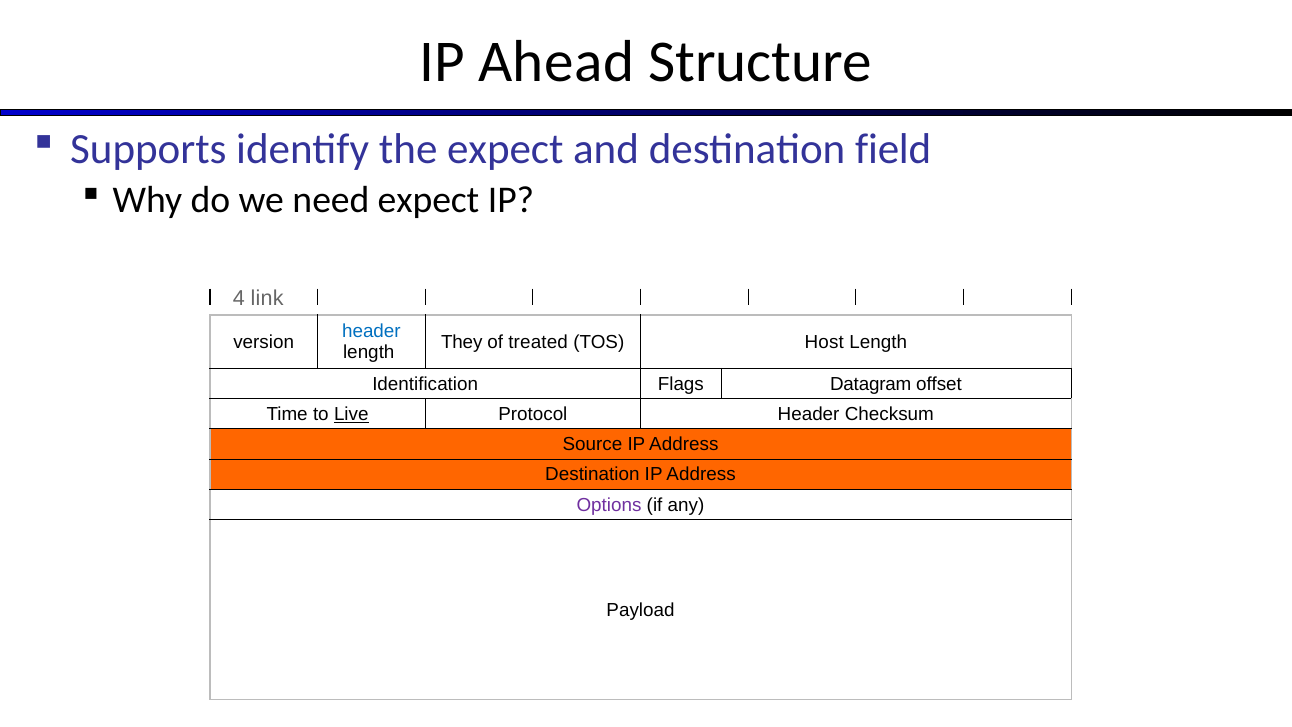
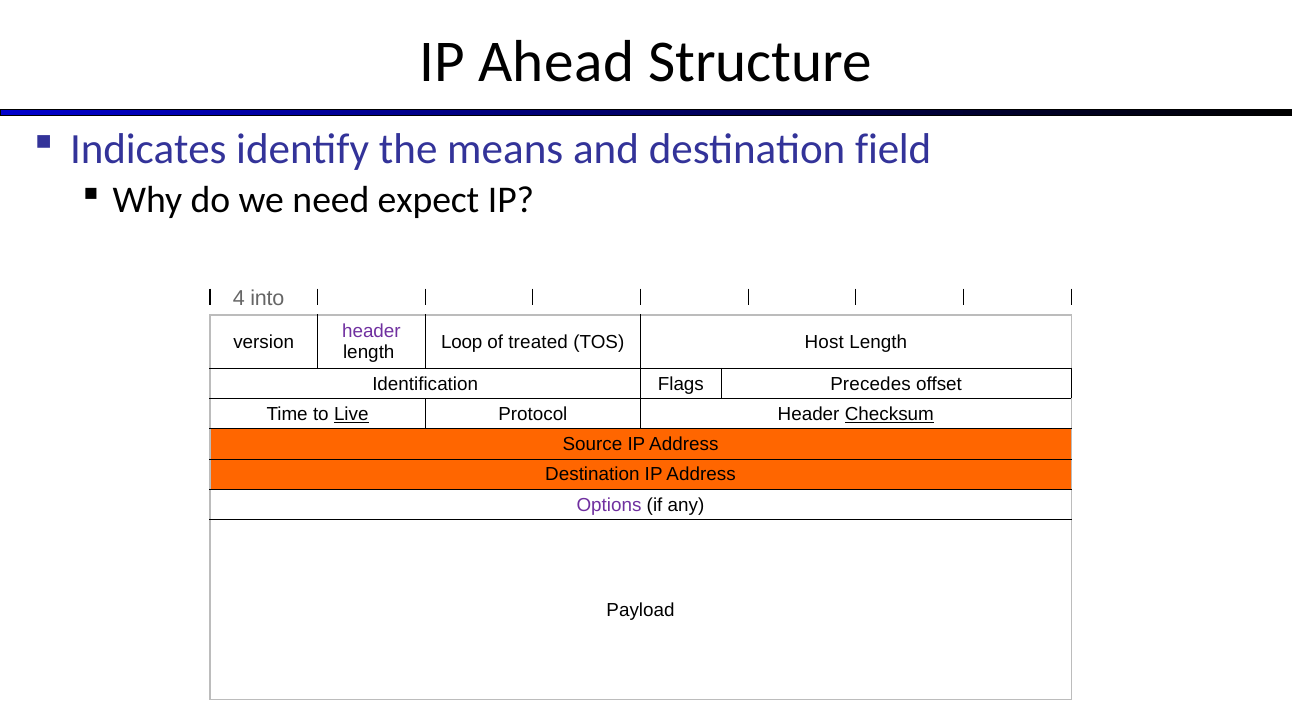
Supports: Supports -> Indicates (148, 149)
the expect: expect -> means (505, 149)
link: link -> into (267, 298)
header colour: blue -> purple (371, 331)
They: They -> Loop (462, 342)
Datagram: Datagram -> Precedes (871, 384)
Checksum underline: none -> present (889, 414)
